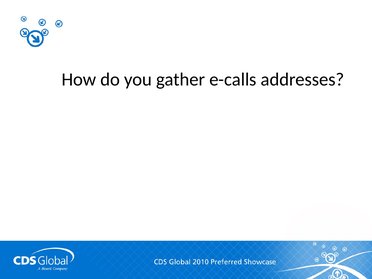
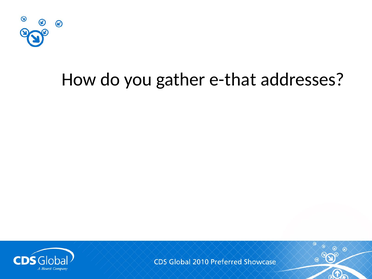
e-calls: e-calls -> e-that (233, 79)
